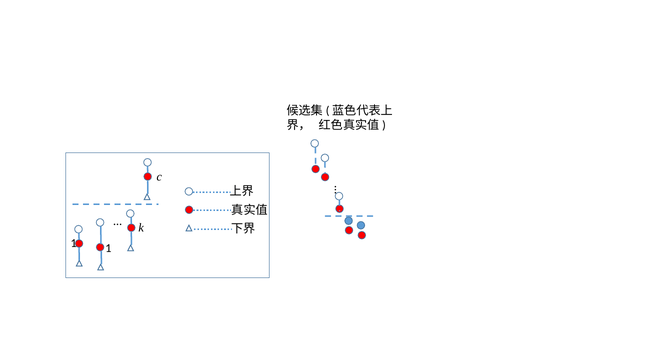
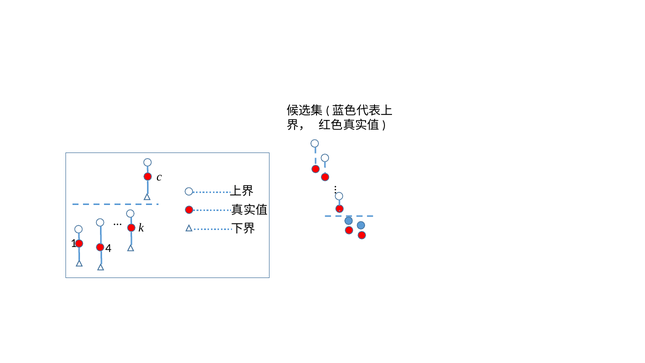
1 1: 1 -> 4 (108, 248)
